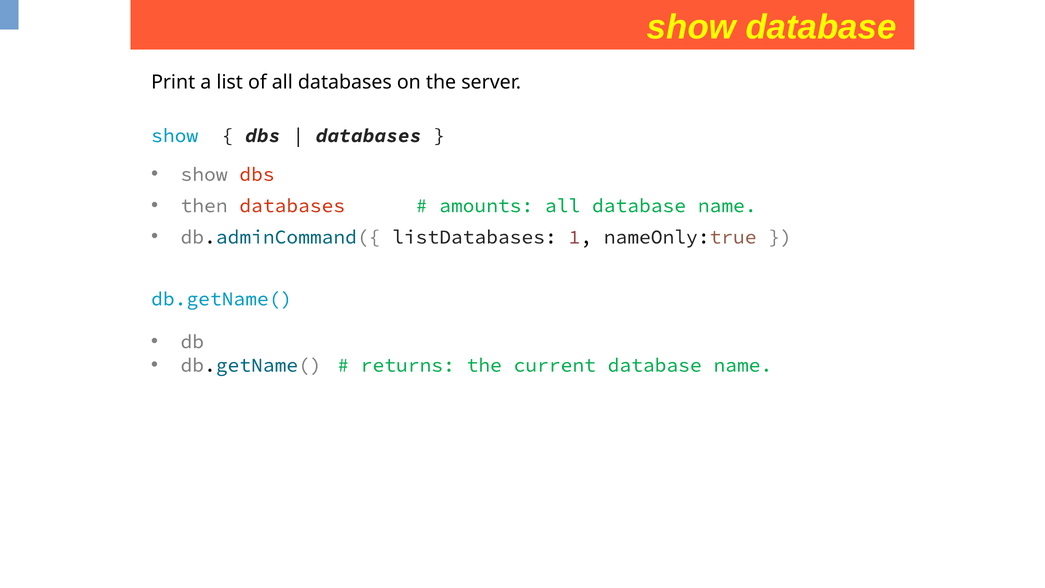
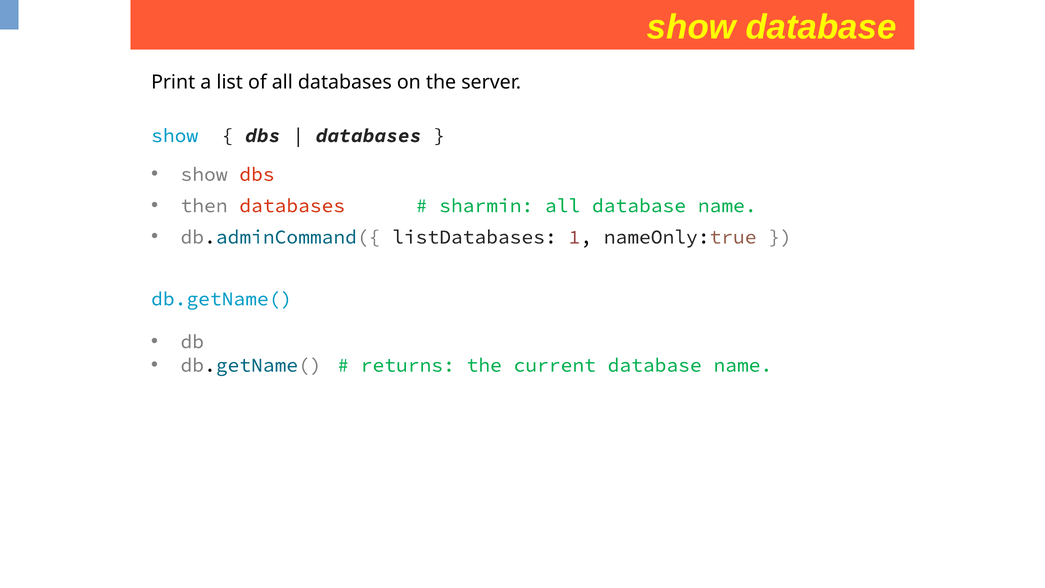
amounts: amounts -> sharmin (486, 206)
